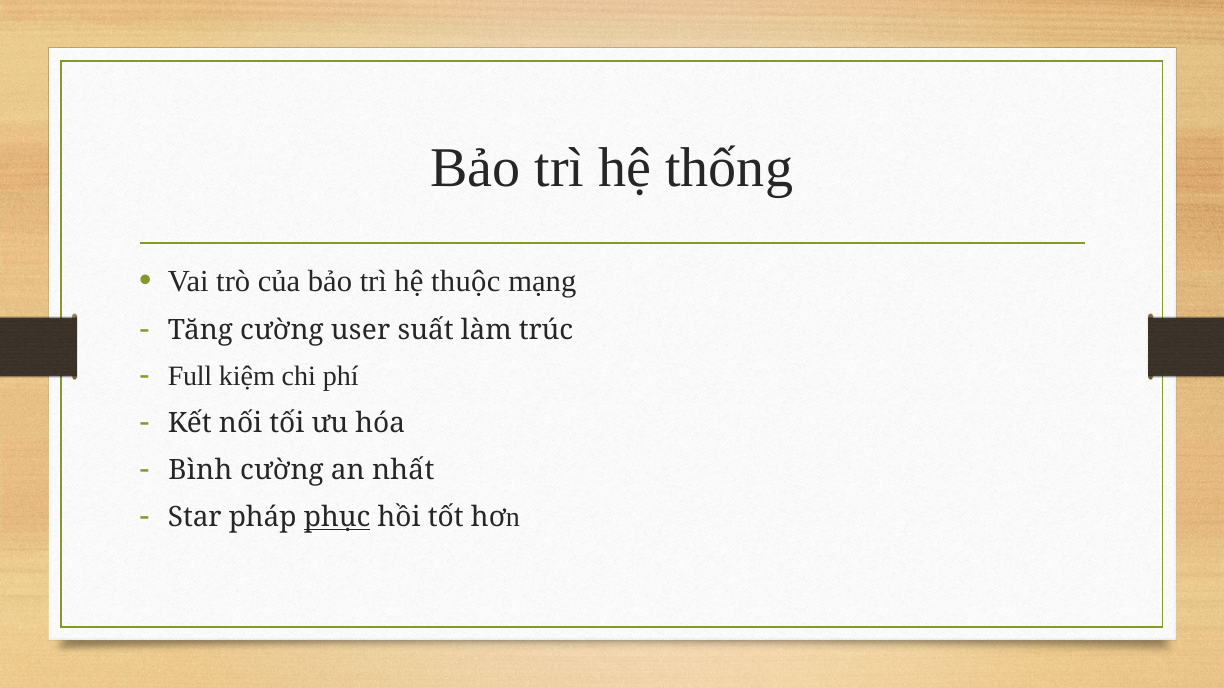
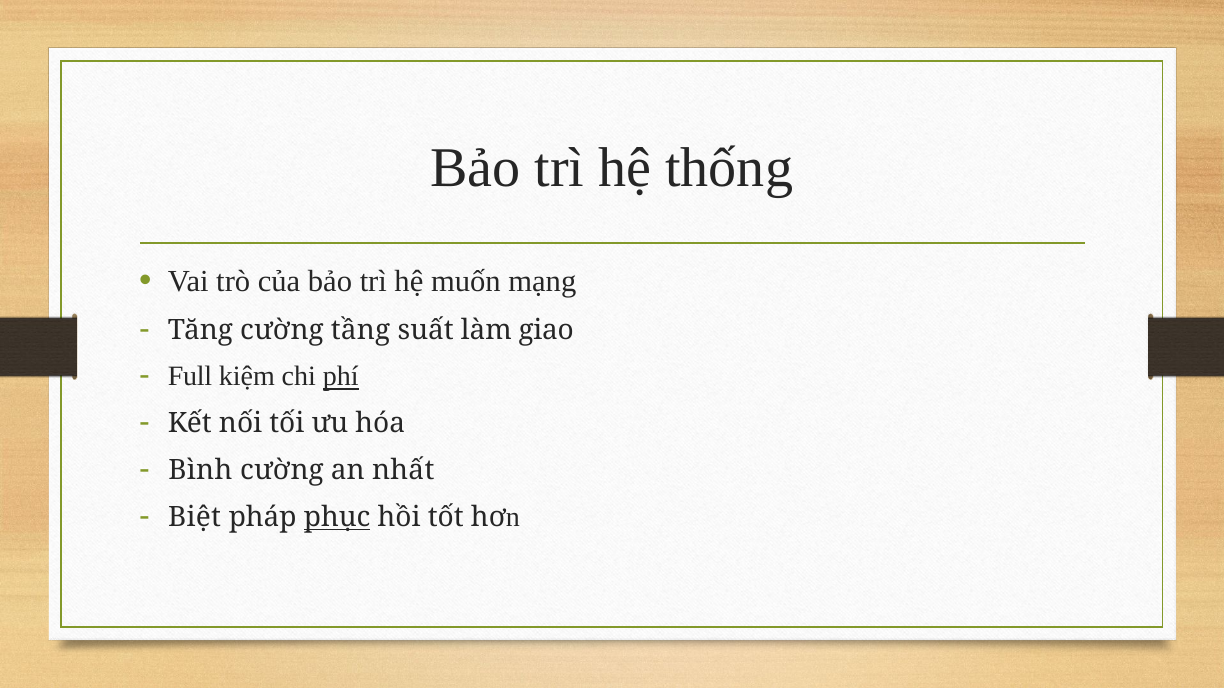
thuộc: thuộc -> muốn (466, 282)
user: user -> tầng (361, 330)
trúc: trúc -> giao (546, 330)
phí underline: none -> present (341, 377)
Star: Star -> Biệt (195, 518)
